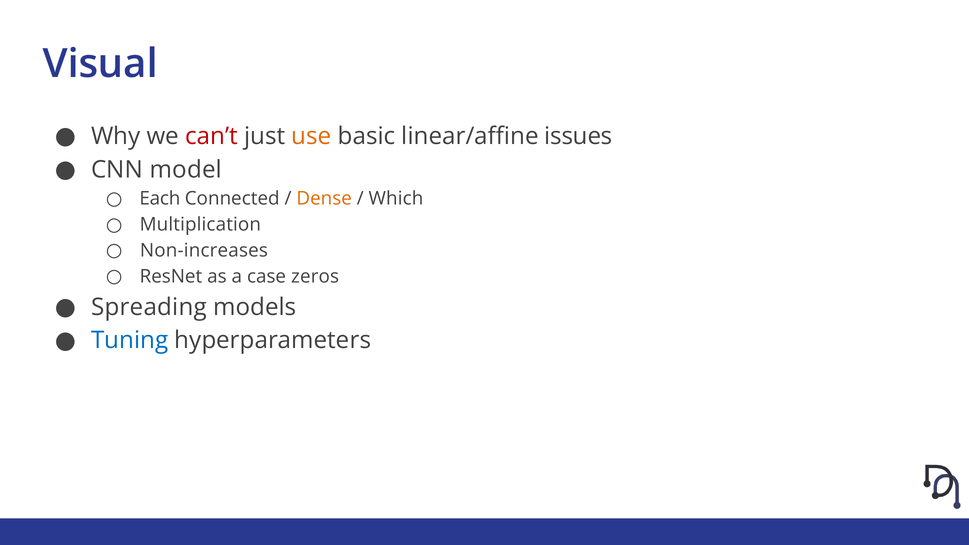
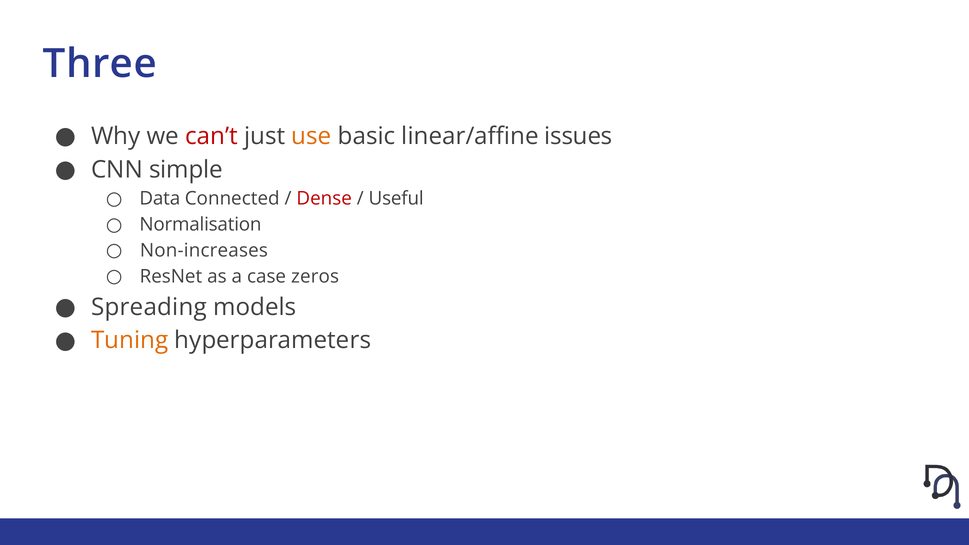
Visual: Visual -> Three (100, 64)
model: model -> simple (186, 170)
Each: Each -> Data (160, 199)
Dense colour: orange -> red (324, 199)
Which: Which -> Useful (396, 199)
Multiplication: Multiplication -> Normalisation (200, 225)
Tuning colour: blue -> orange (130, 341)
